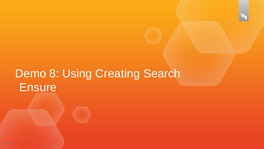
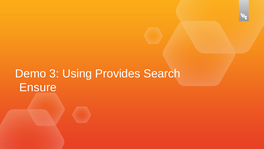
8: 8 -> 3 (54, 73)
Creating: Creating -> Provides (118, 73)
